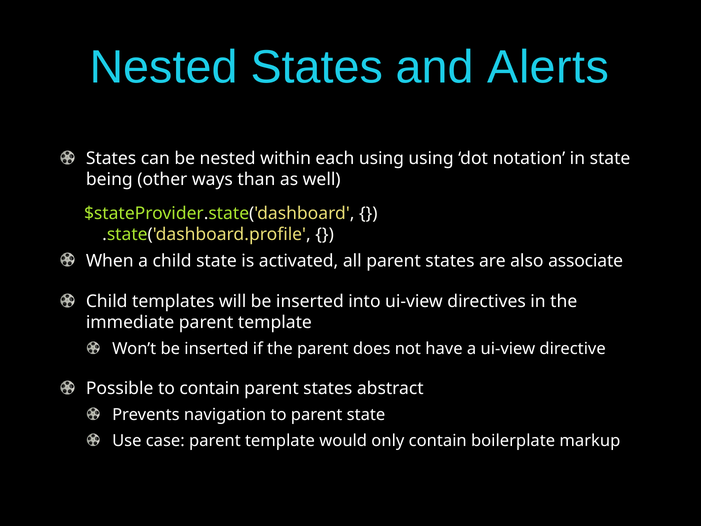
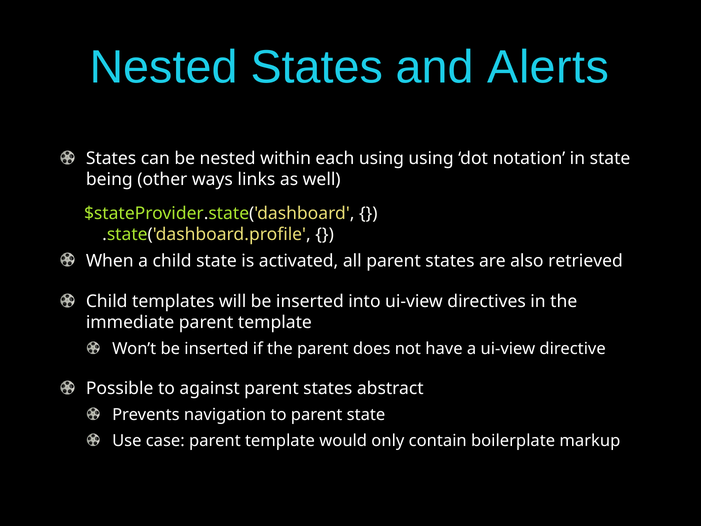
than: than -> links (256, 180)
associate: associate -> retrieved (586, 261)
to contain: contain -> against (210, 388)
